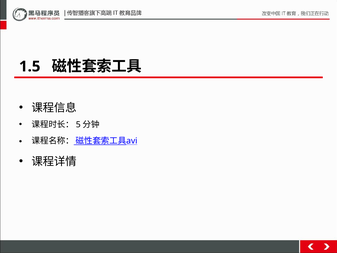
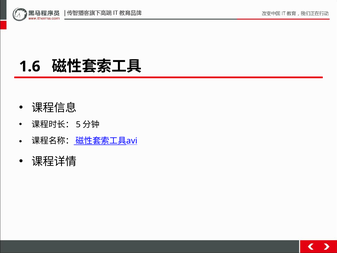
1.5: 1.5 -> 1.6 (30, 66)
